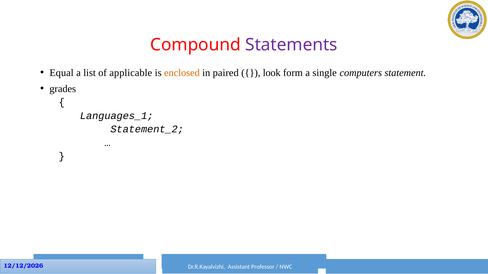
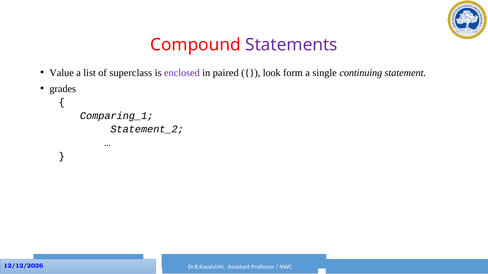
Equal: Equal -> Value (62, 73)
applicable: applicable -> superclass (131, 73)
enclosed colour: orange -> purple (182, 73)
computers: computers -> continuing (361, 73)
Languages_1: Languages_1 -> Comparing_1 (117, 116)
